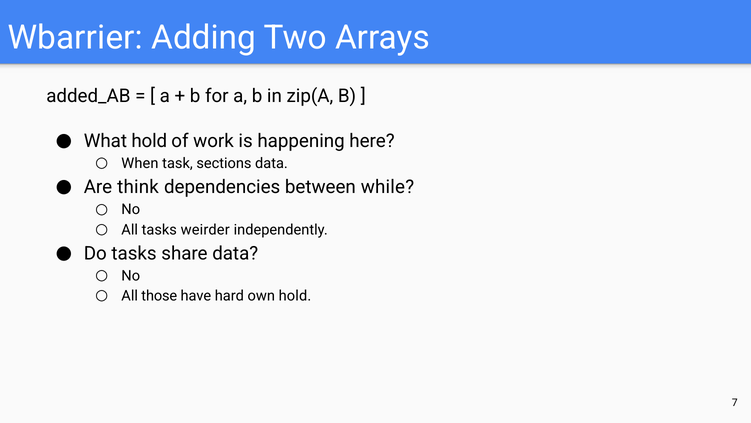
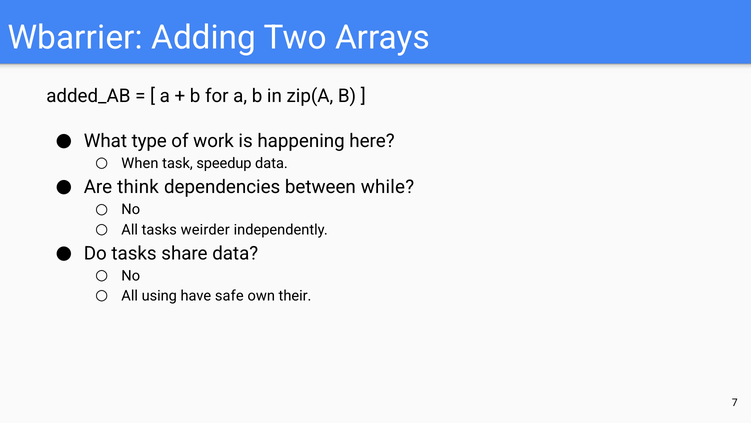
What hold: hold -> type (149, 141)
sections: sections -> speedup (224, 163)
those: those -> using (159, 296)
hard: hard -> safe (229, 296)
own hold: hold -> their (295, 296)
